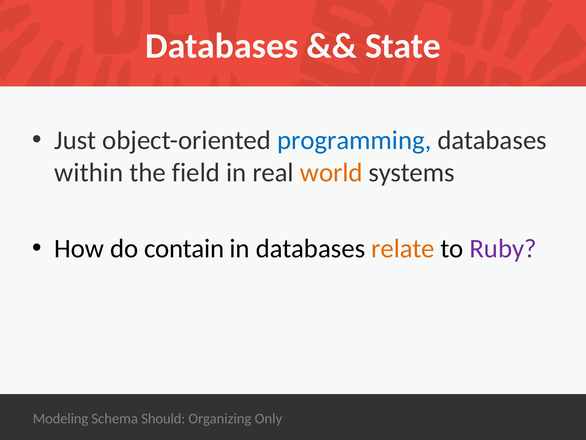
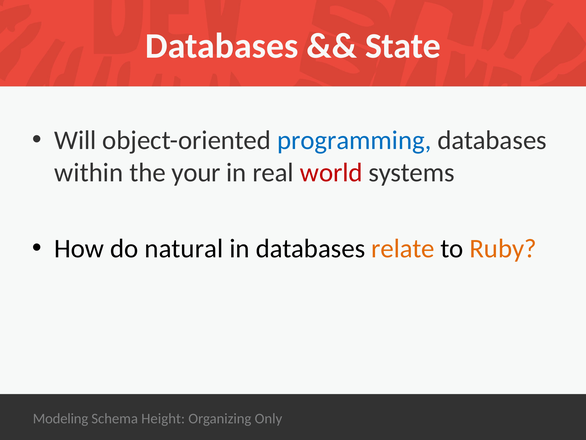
Just: Just -> Will (75, 140)
field: field -> your (196, 172)
world colour: orange -> red (331, 172)
contain: contain -> natural (184, 248)
Ruby colour: purple -> orange (503, 248)
Should: Should -> Height (163, 418)
